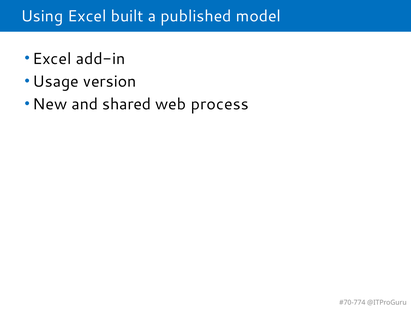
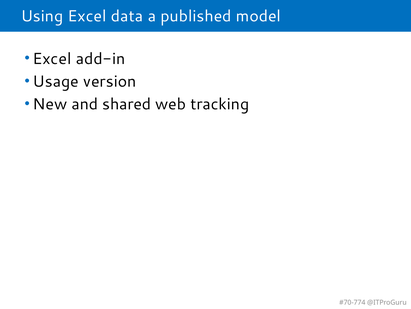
built: built -> data (127, 16)
process: process -> tracking (220, 104)
